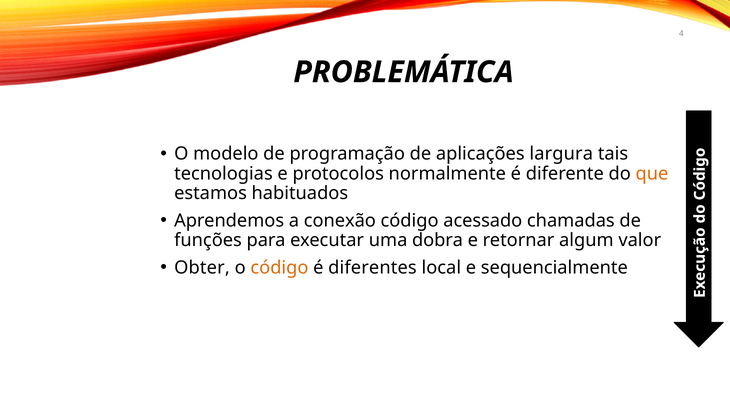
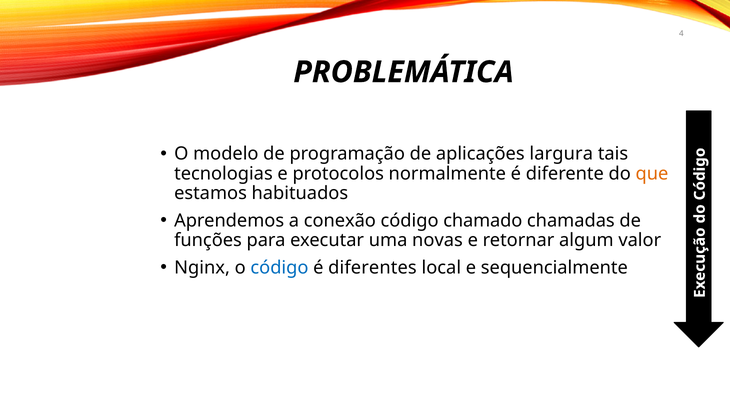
acessado: acessado -> chamado (483, 220)
dobra: dobra -> novas (437, 240)
Obter: Obter -> Nginx (202, 267)
código colour: orange -> blue (279, 267)
